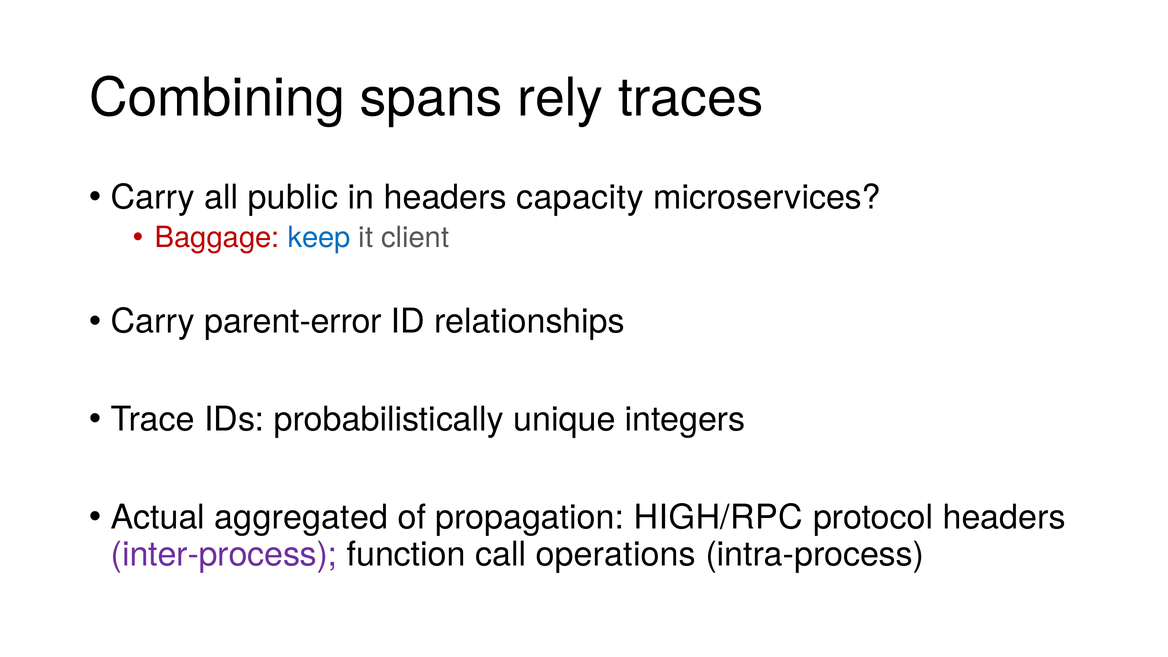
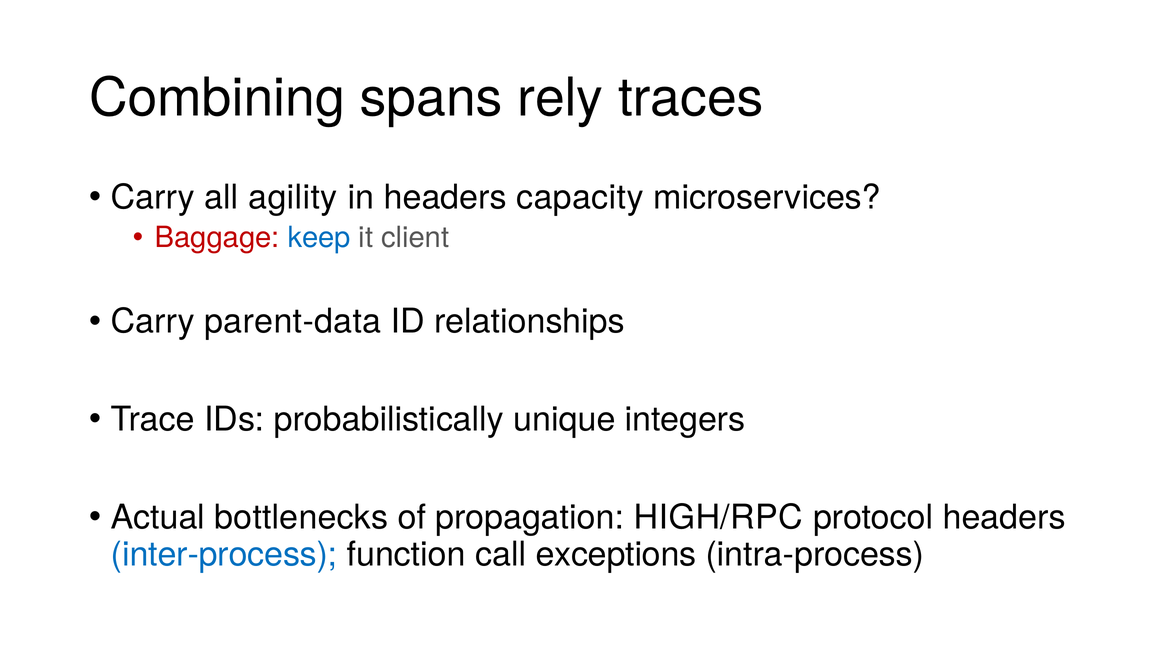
public: public -> agility (293, 197)
parent-error: parent-error -> parent-data (293, 322)
aggregated: aggregated -> bottlenecks (301, 518)
inter-process colour: purple -> blue (224, 554)
operations: operations -> exceptions (616, 554)
